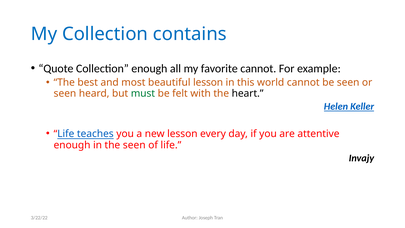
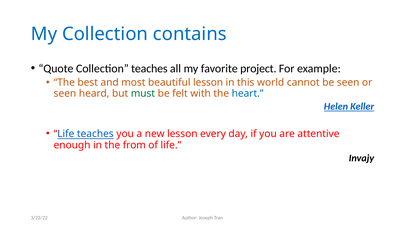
Collection enough: enough -> teaches (149, 68)
favorite cannot: cannot -> project (258, 68)
heart colour: black -> blue (248, 93)
the seen: seen -> from (134, 145)
